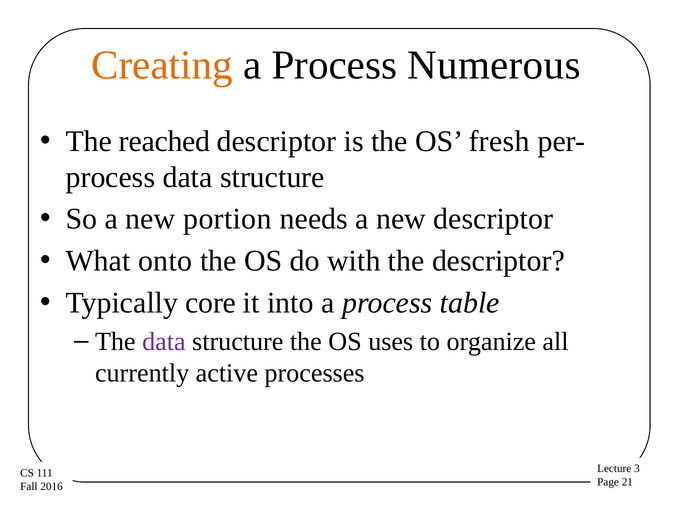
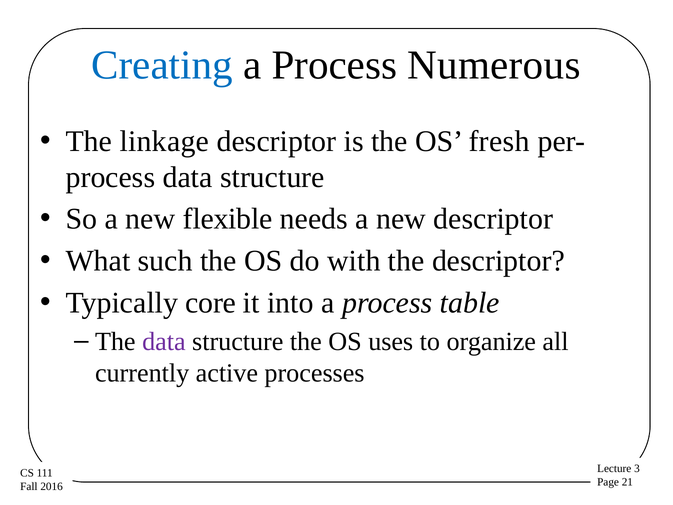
Creating colour: orange -> blue (162, 65)
reached: reached -> linkage (164, 141)
portion: portion -> flexible (228, 219)
onto: onto -> such (165, 261)
